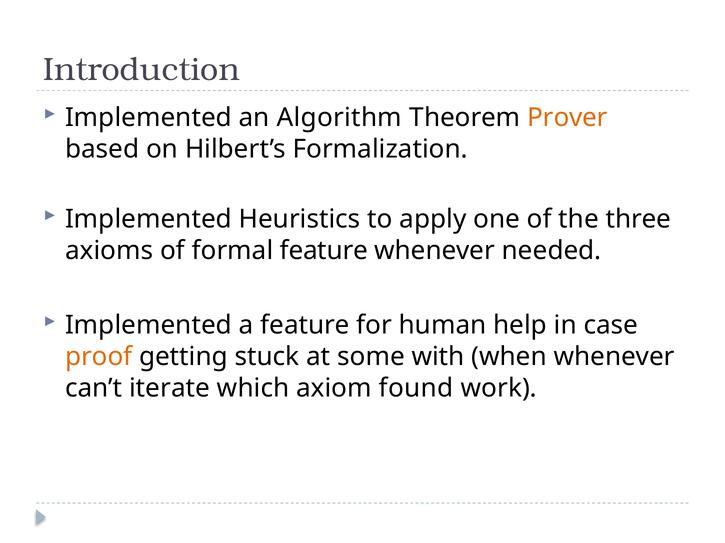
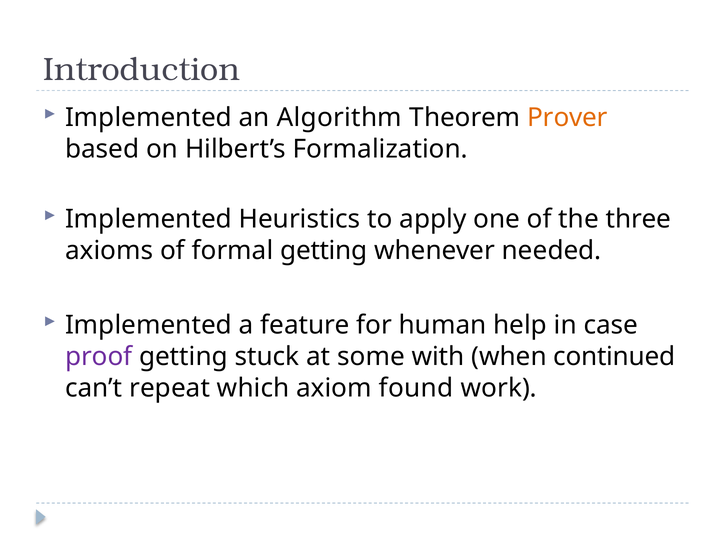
formal feature: feature -> getting (324, 251)
proof colour: orange -> purple (99, 357)
when whenever: whenever -> continued (614, 357)
iterate: iterate -> repeat (170, 389)
